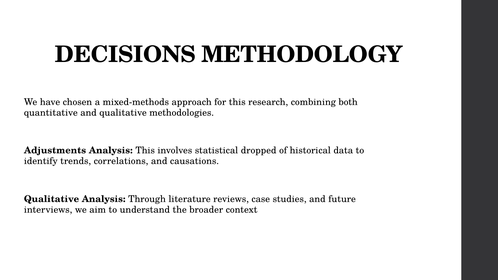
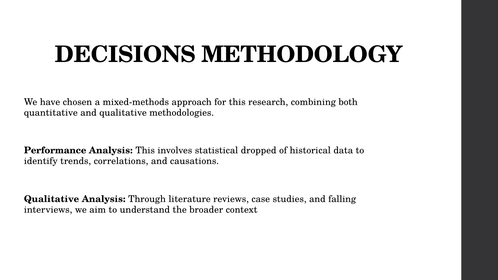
Adjustments: Adjustments -> Performance (55, 151)
future: future -> falling (342, 199)
